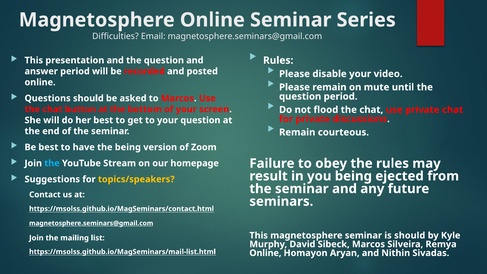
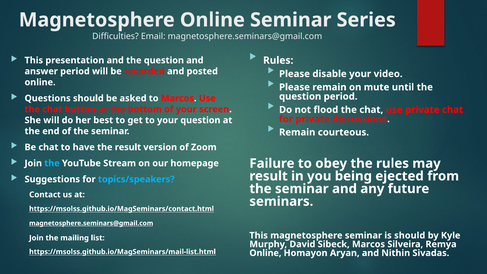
Be best: best -> chat (48, 147)
the being: being -> result (128, 147)
topics/speakers colour: yellow -> light blue (136, 179)
